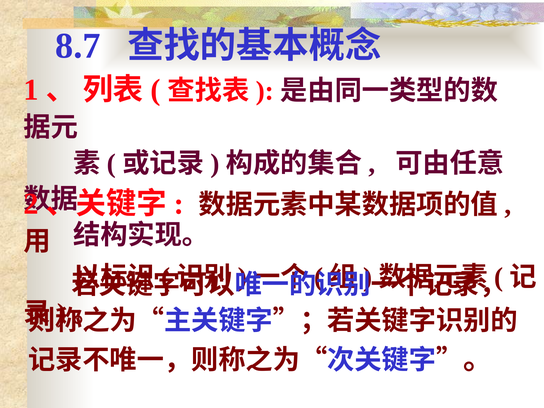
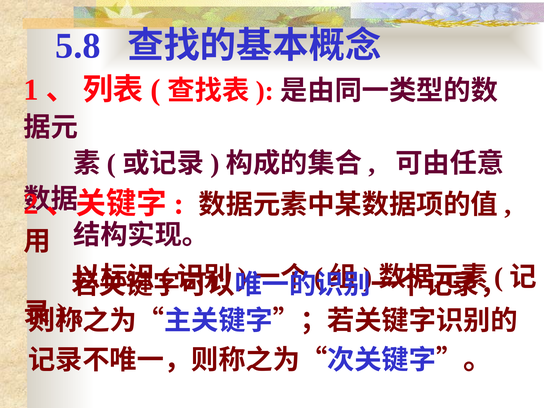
8.7: 8.7 -> 5.8 (78, 46)
